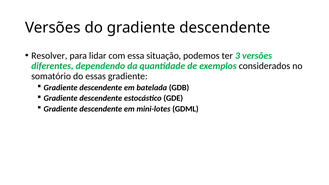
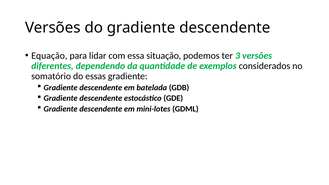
Resolver: Resolver -> Equação (49, 56)
